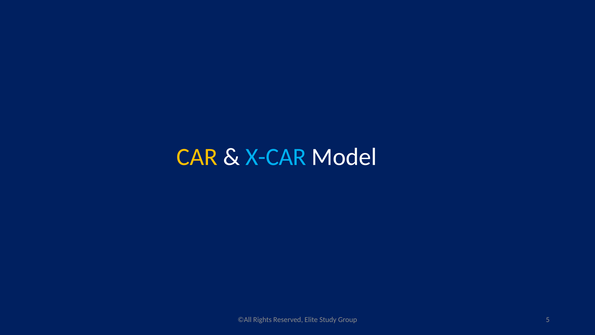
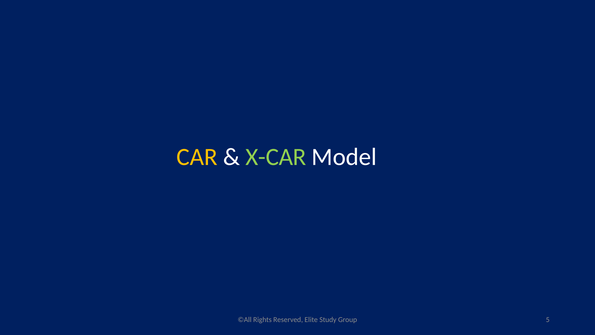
X-CAR colour: light blue -> light green (276, 157)
